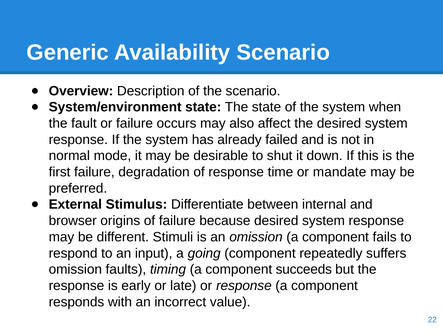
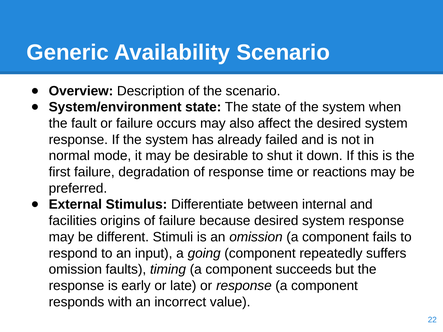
mandate: mandate -> reactions (340, 172)
browser: browser -> facilities (73, 221)
